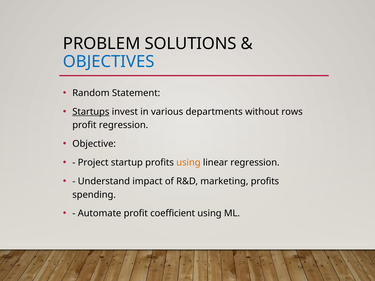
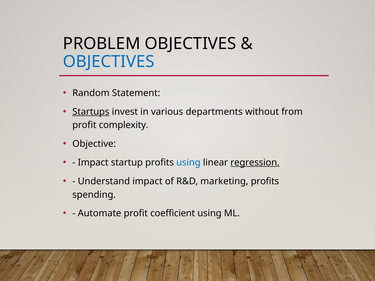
PROBLEM SOLUTIONS: SOLUTIONS -> OBJECTIVES (191, 44)
rows: rows -> from (292, 112)
profit regression: regression -> complexity (124, 125)
Project: Project -> Impact (93, 163)
using colour: orange -> blue (188, 163)
regression underline: none -> present (255, 163)
